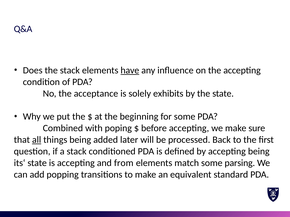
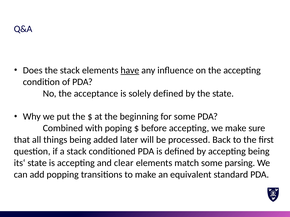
solely exhibits: exhibits -> defined (168, 94)
all underline: present -> none (37, 140)
from: from -> clear (124, 163)
